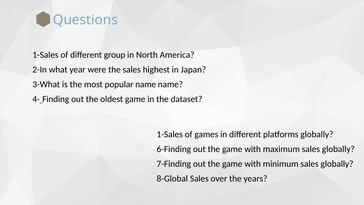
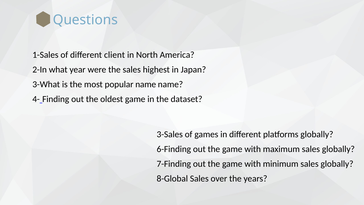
group: group -> client (115, 55)
1-Sales: 1-Sales -> 3-Sales (170, 134)
